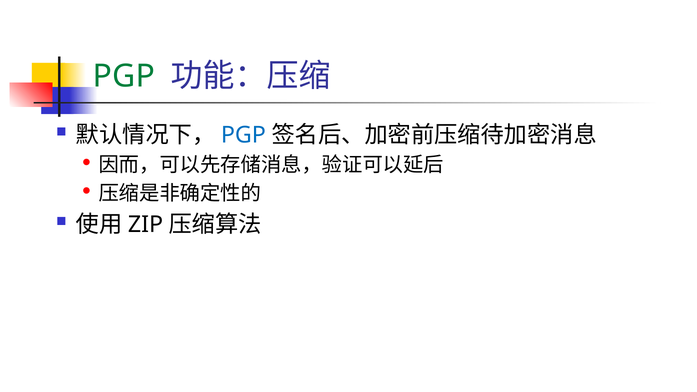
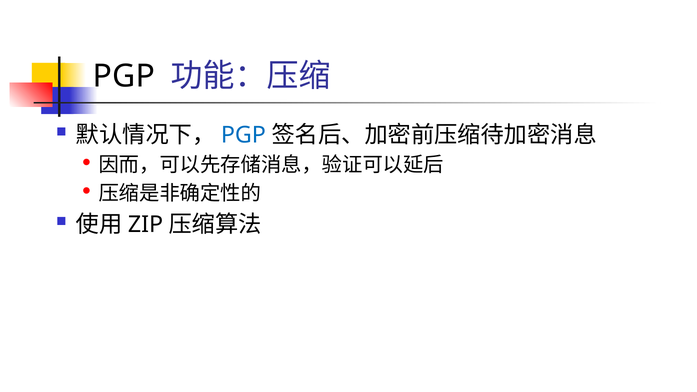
PGP colour: green -> black (124, 76)
